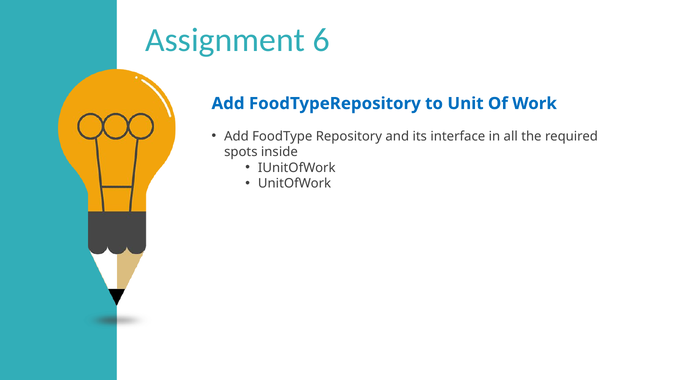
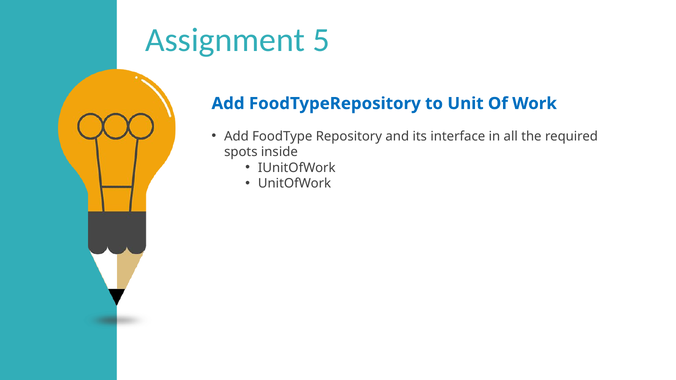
6: 6 -> 5 (321, 40)
